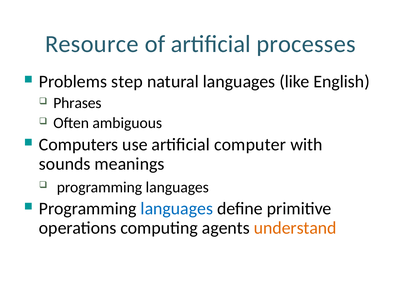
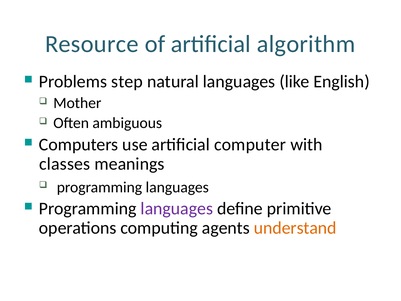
processes: processes -> algorithm (306, 44)
Phrases: Phrases -> Mother (77, 103)
sounds: sounds -> classes (65, 164)
languages colour: blue -> purple (177, 208)
